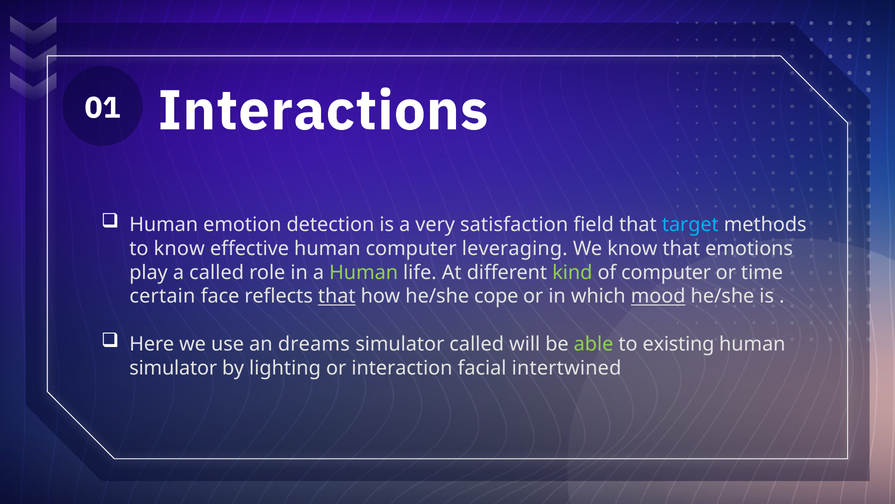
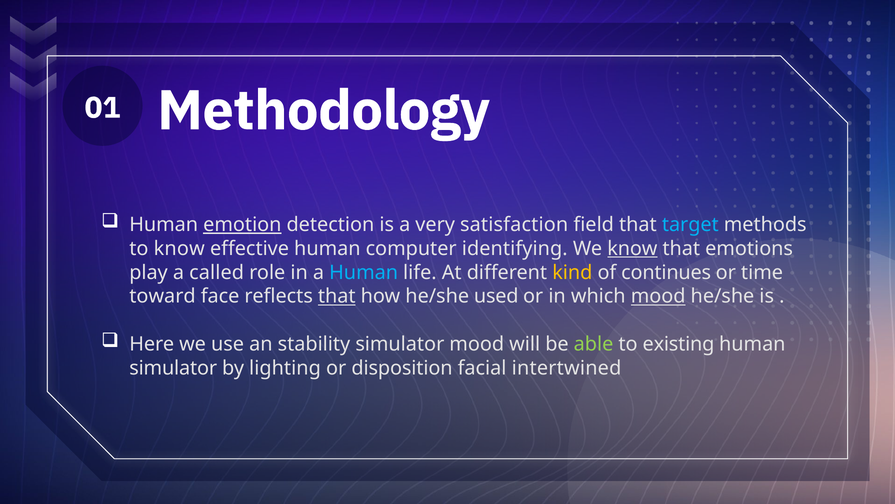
Interactions: Interactions -> Methodology (324, 111)
emotion underline: none -> present (242, 224)
leveraging: leveraging -> identifying (515, 248)
know underline: none -> present (632, 248)
Human colour: light green -> light blue (364, 272)
kind colour: light green -> yellow (572, 272)
of computer: computer -> continues (666, 272)
certain: certain -> toward (163, 296)
cope: cope -> used (496, 296)
dreams: dreams -> stability (314, 344)
simulator called: called -> mood (477, 344)
interaction: interaction -> disposition (402, 368)
